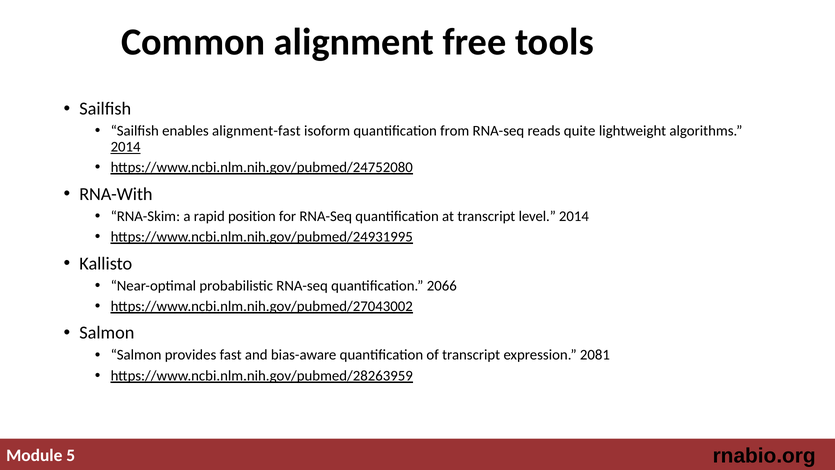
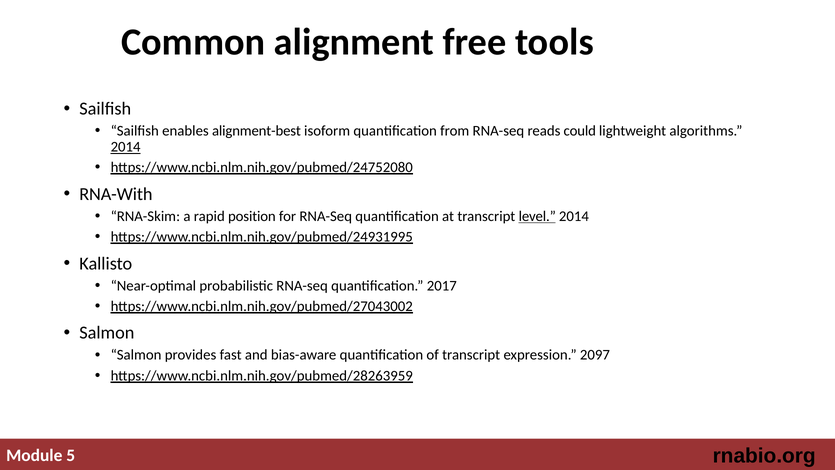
alignment-fast: alignment-fast -> alignment-best (256, 131)
quite: quite -> could (580, 131)
level underline: none -> present (537, 216)
2066: 2066 -> 2017 (442, 286)
2081: 2081 -> 2097 (595, 355)
